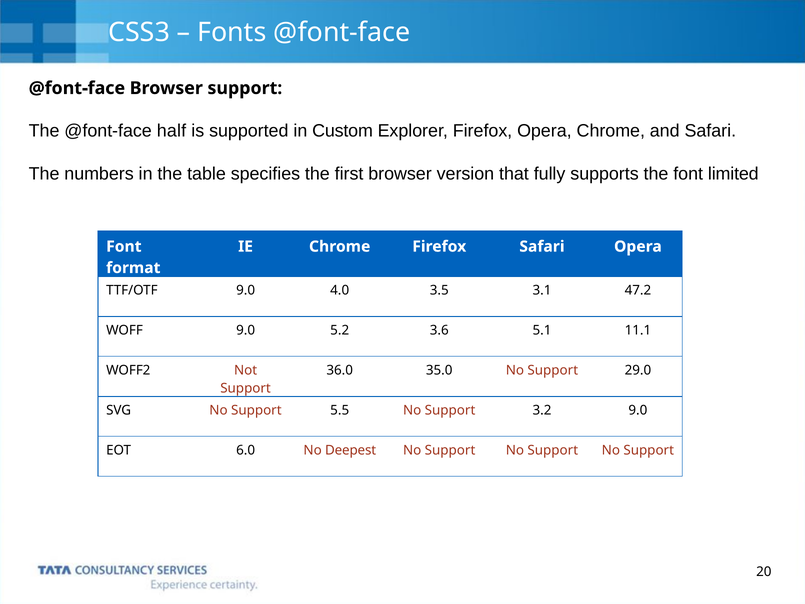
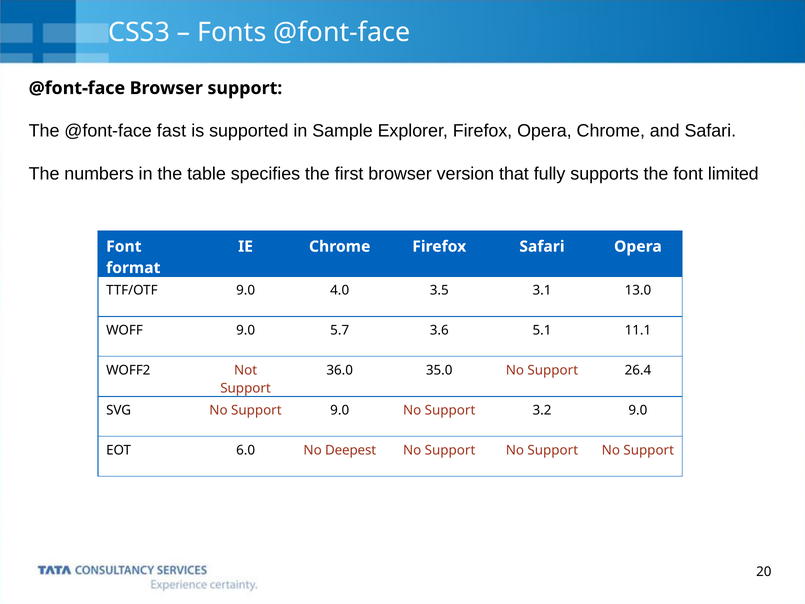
half: half -> fast (171, 131)
Custom: Custom -> Sample (342, 131)
47.2: 47.2 -> 13.0 (638, 290)
5.2: 5.2 -> 5.7 (340, 330)
29.0: 29.0 -> 26.4 (638, 370)
Support 5.5: 5.5 -> 9.0 (340, 410)
